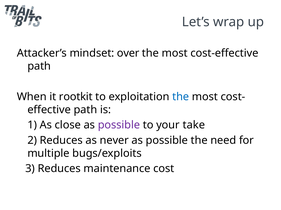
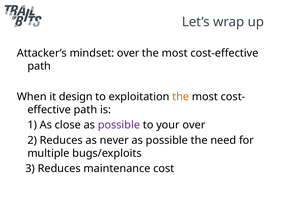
rootkit: rootkit -> design (76, 97)
the colour: blue -> orange (181, 97)
your take: take -> over (194, 125)
